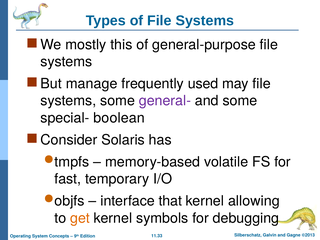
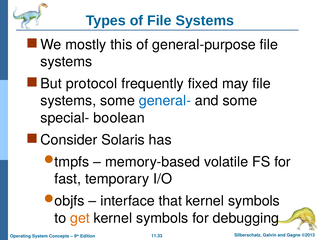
manage: manage -> protocol (92, 84)
used: used -> fixed (203, 84)
general- colour: purple -> blue (165, 101)
allowing: allowing -> symbols (254, 201)
